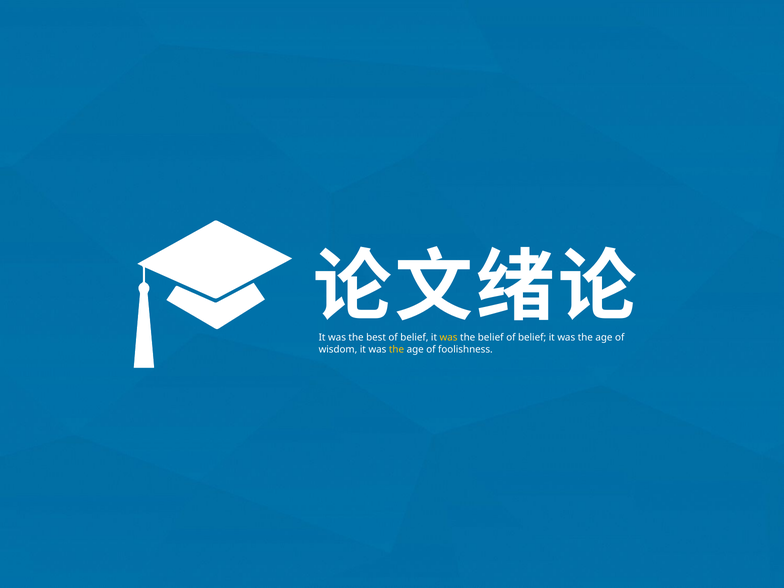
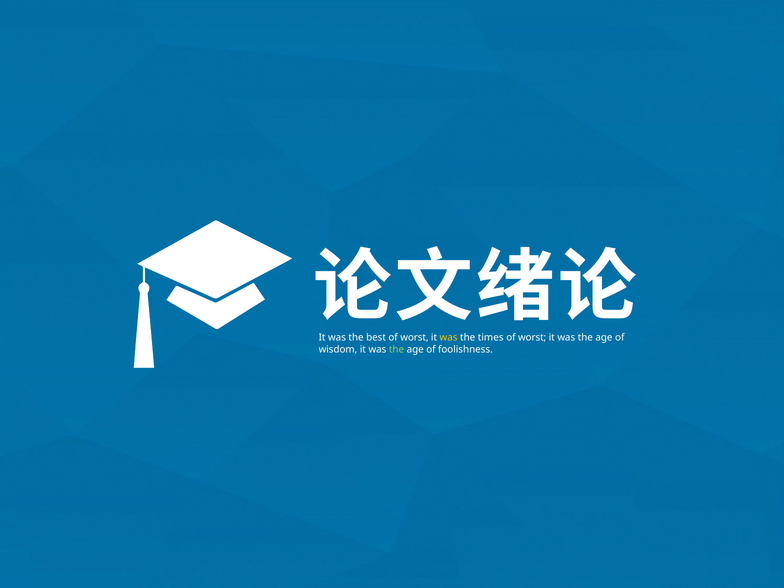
best of belief: belief -> worst (414, 338)
the belief: belief -> times (491, 338)
belief: belief -> worst (532, 338)
the colour: yellow -> light green (396, 349)
